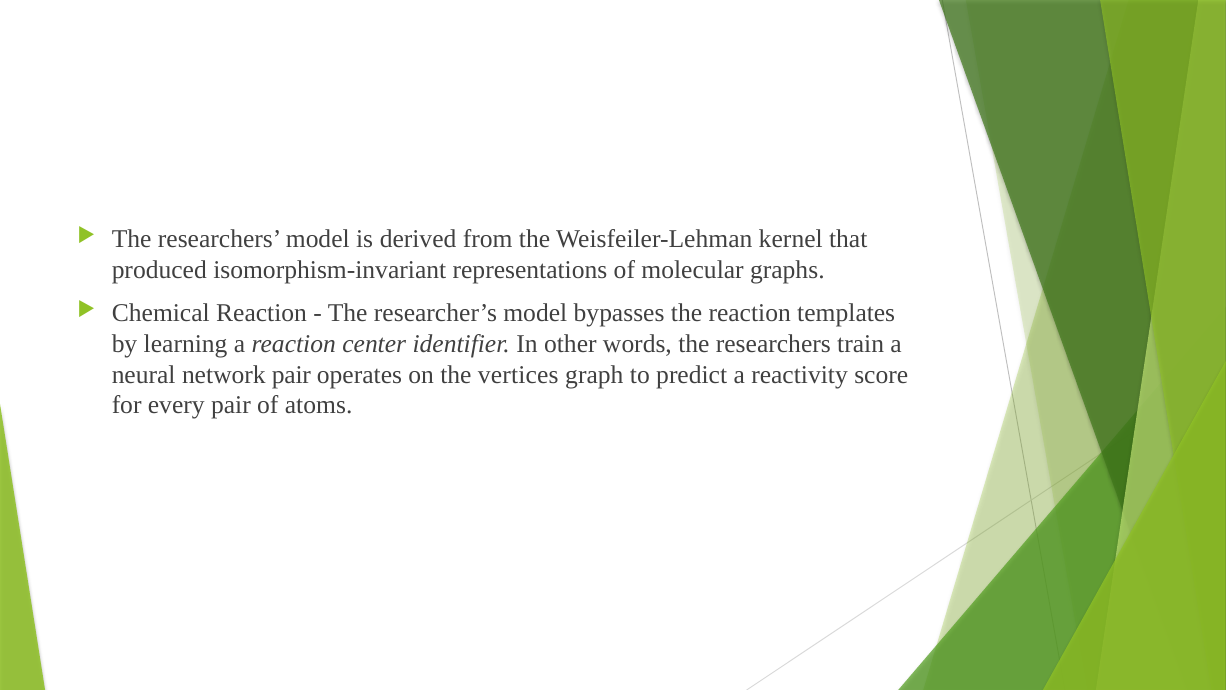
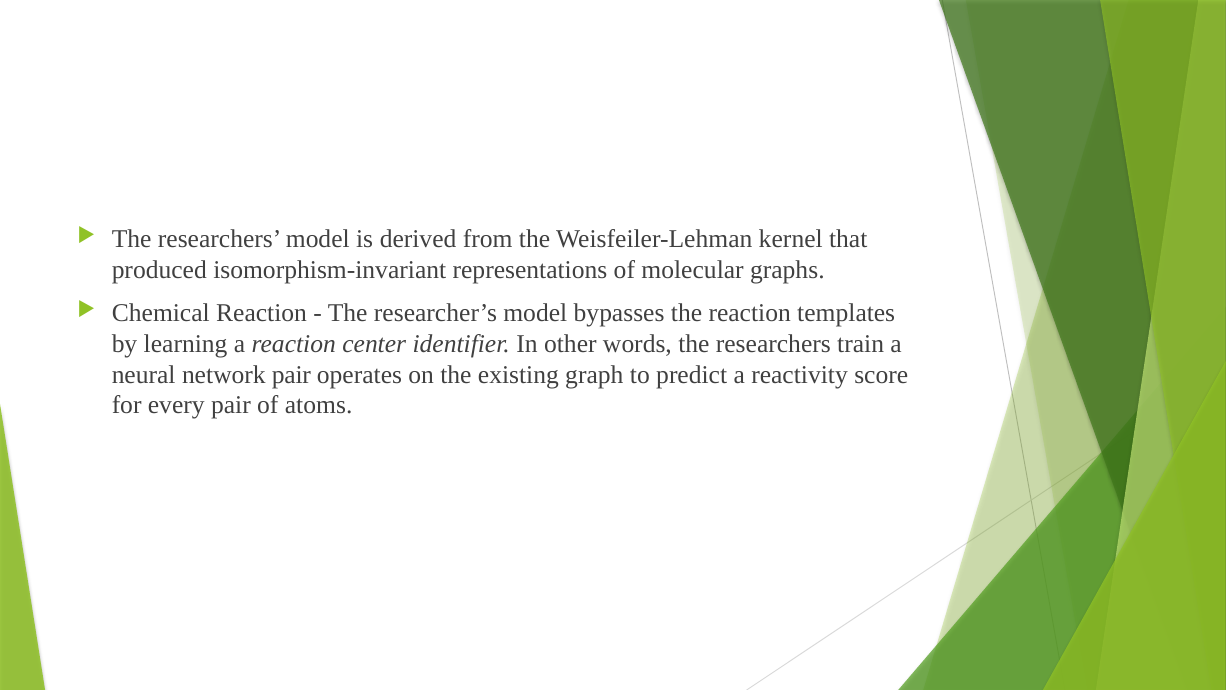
vertices: vertices -> existing (518, 375)
